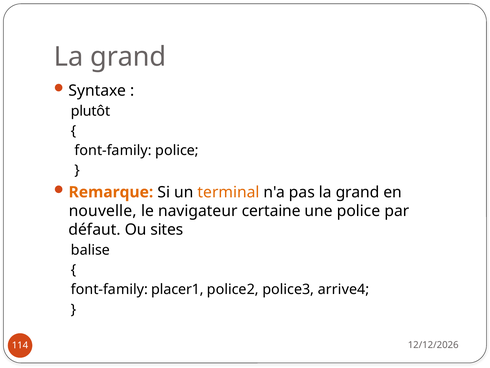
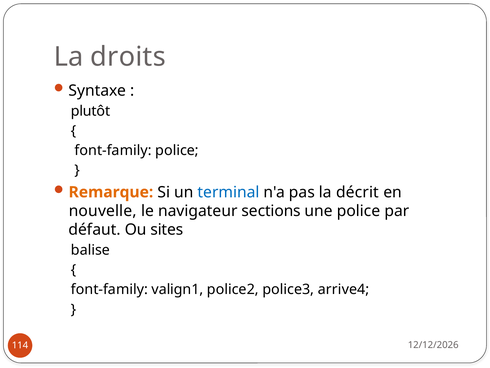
grand: grand -> droits (128, 57)
terminal colour: orange -> blue (229, 192)
pas la grand: grand -> décrit (358, 192)
certaine: certaine -> sections (271, 211)
placer1: placer1 -> valign1 (177, 289)
